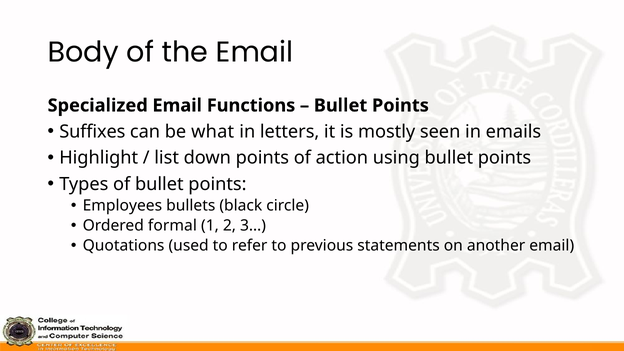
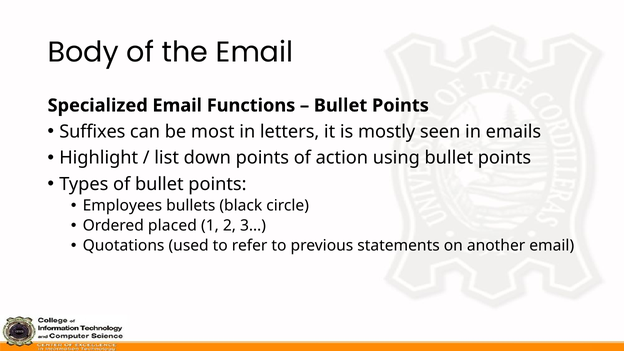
what: what -> most (213, 132)
formal: formal -> placed (172, 226)
